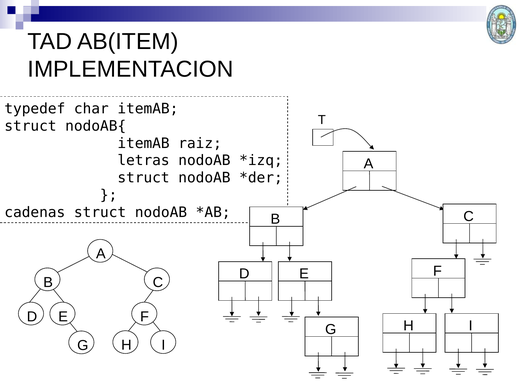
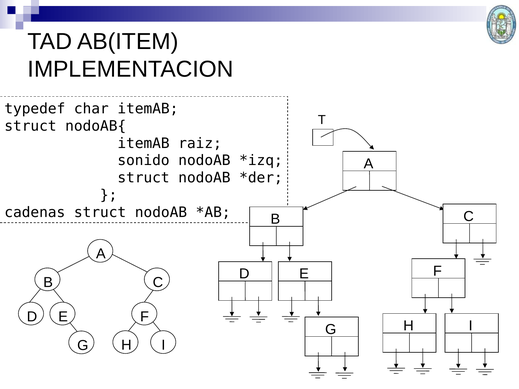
letras: letras -> sonido (144, 161)
